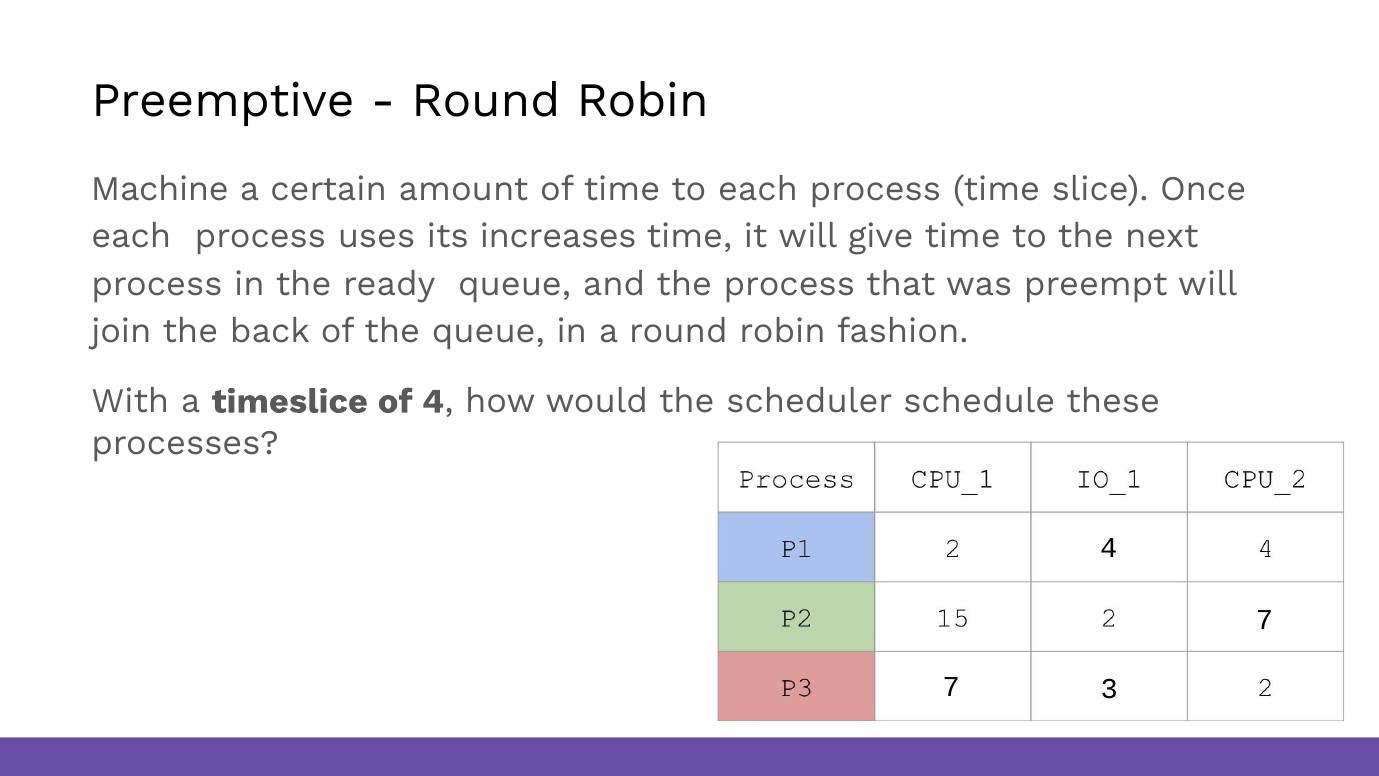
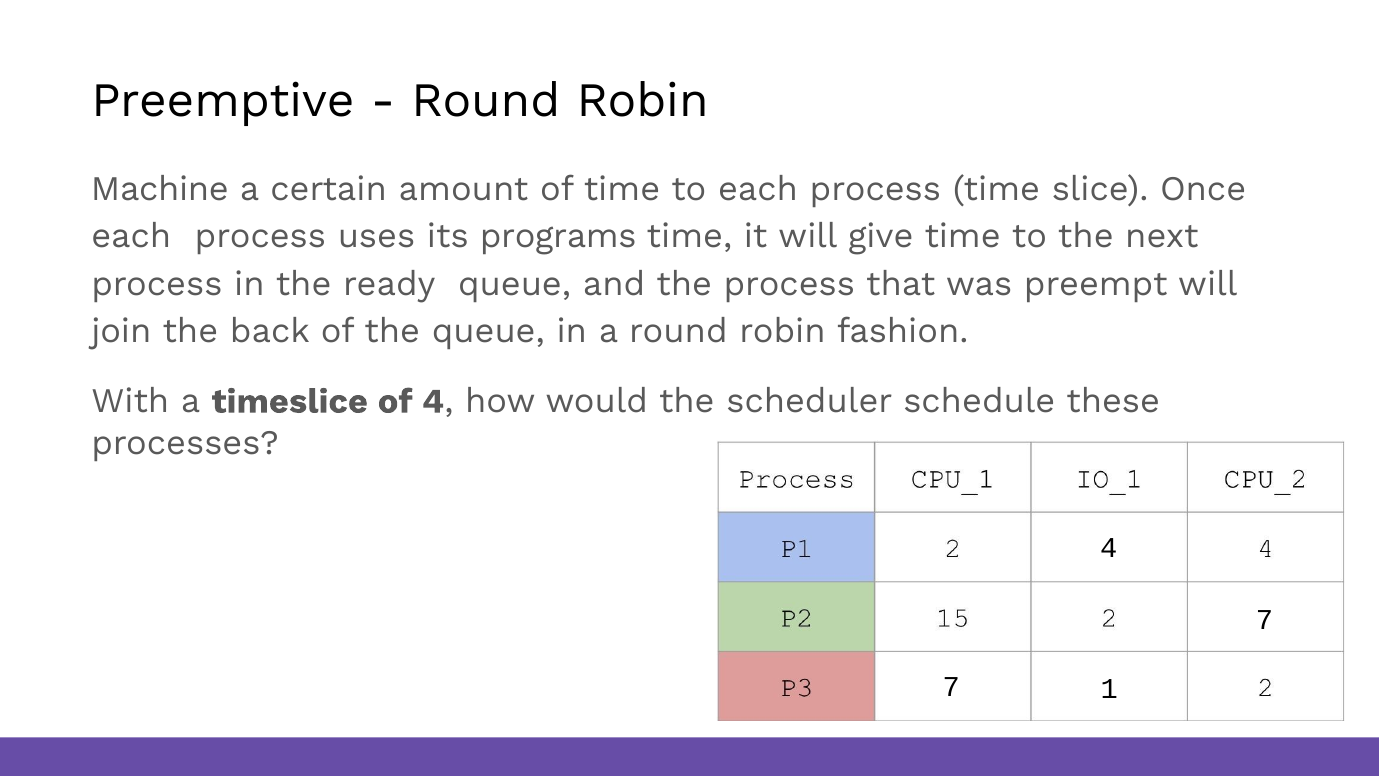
increases: increases -> programs (558, 236)
3: 3 -> 1 (1109, 688)
